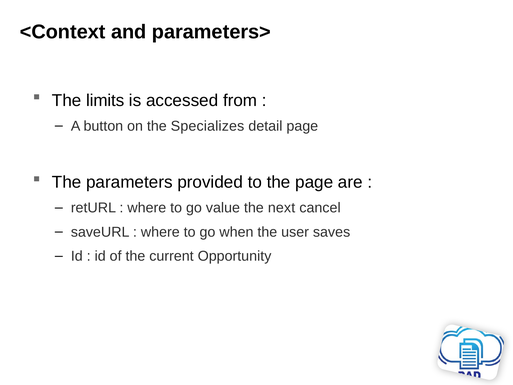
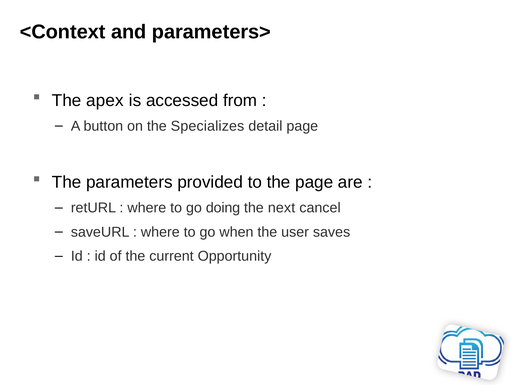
limits: limits -> apex (105, 100)
value: value -> doing (223, 208)
